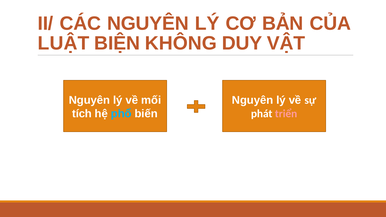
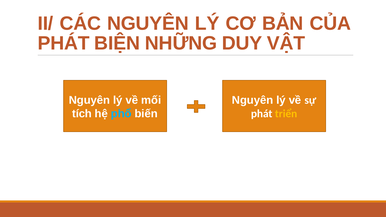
LUẬT: LUẬT -> PHÁT (64, 43)
KHÔNG: KHÔNG -> NHỮNG (181, 43)
triển colour: pink -> yellow (286, 114)
